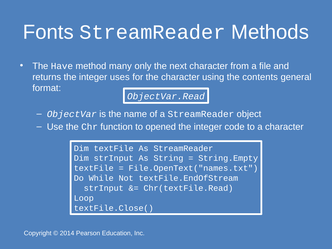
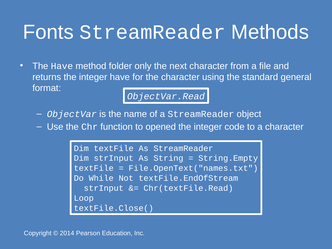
many: many -> folder (120, 66)
integer uses: uses -> have (120, 77)
contents: contents -> standard (260, 77)
